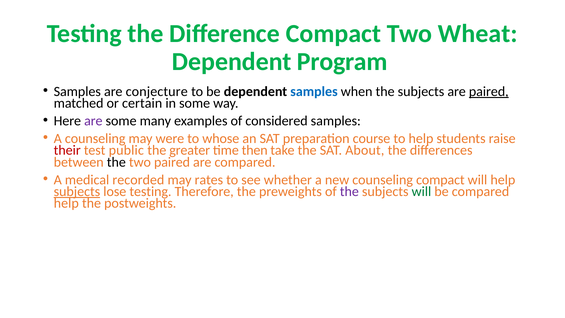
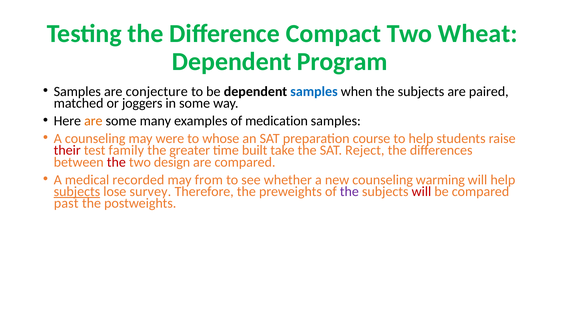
paired underline: present -> none (489, 91)
certain: certain -> joggers (142, 103)
are colour: purple -> orange (93, 121)
considered: considered -> medication (277, 121)
public: public -> family (126, 150)
then: then -> built (255, 150)
About: About -> Reject (365, 150)
the colour: black -> red (116, 162)
two paired: paired -> design (172, 162)
rates: rates -> from (209, 180)
counseling compact: compact -> warming (440, 180)
lose testing: testing -> survey (150, 191)
will colour: green -> red (421, 191)
help: help -> past (66, 203)
